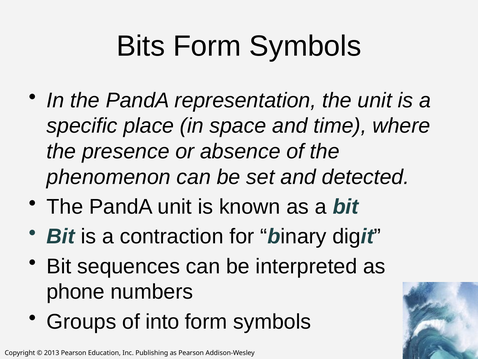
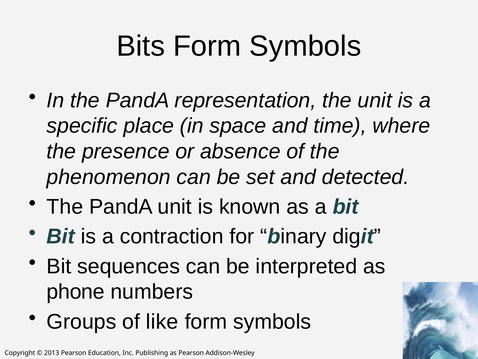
into: into -> like (162, 321)
